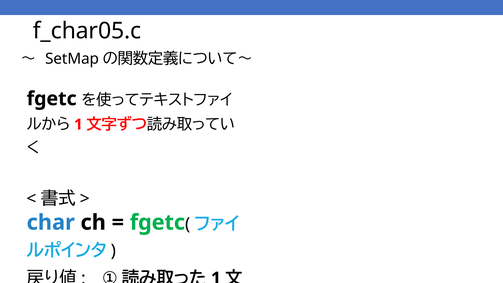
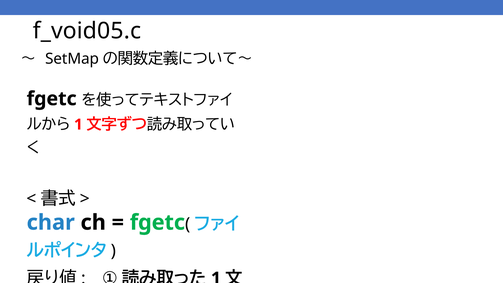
f_char05.c: f_char05.c -> f_void05.c (87, 31)
